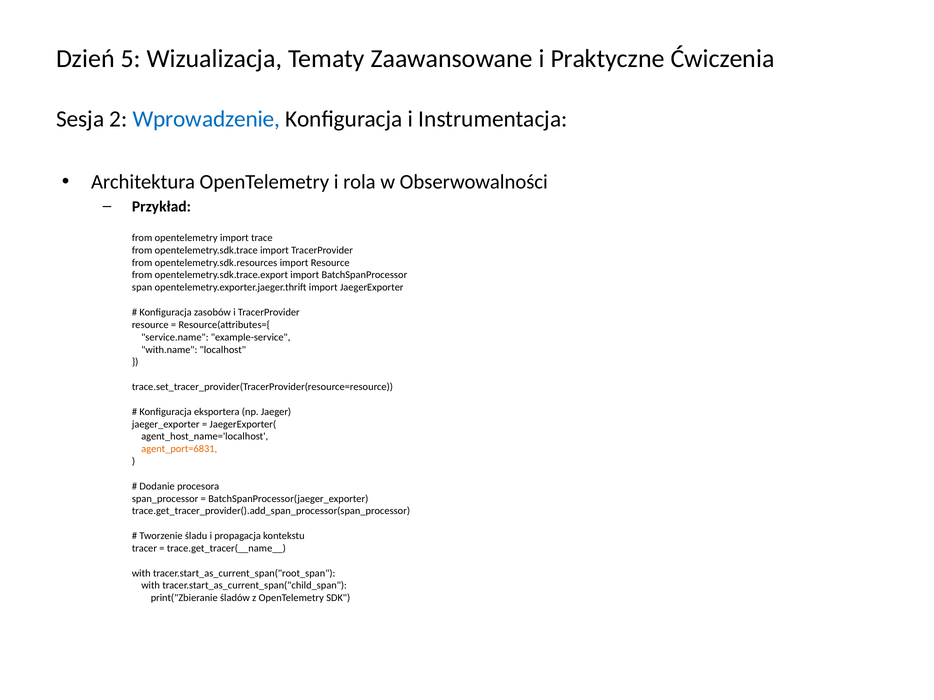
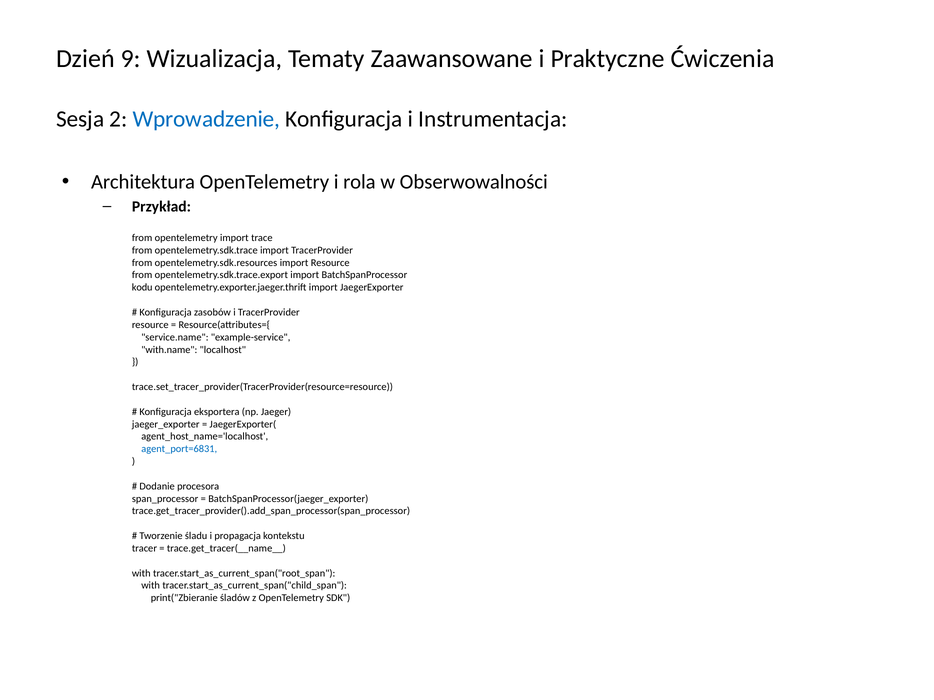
5: 5 -> 9 (131, 59)
span: span -> kodu (142, 288)
agent_port=6831 colour: orange -> blue (179, 449)
